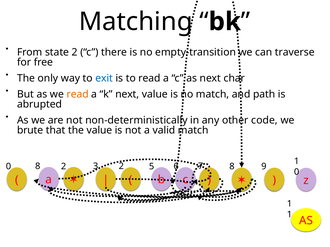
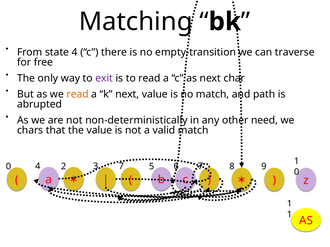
state 2: 2 -> 4 (75, 52)
exit colour: blue -> purple (104, 78)
code: code -> need (265, 120)
brute: brute -> chars (30, 130)
0 8: 8 -> 4 (38, 167)
3 2: 2 -> 7 (121, 167)
